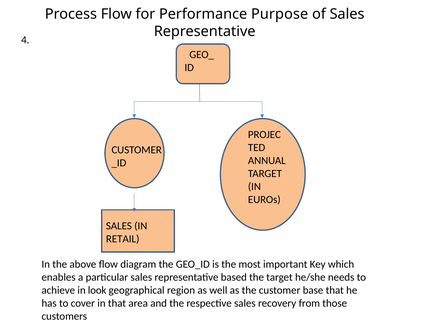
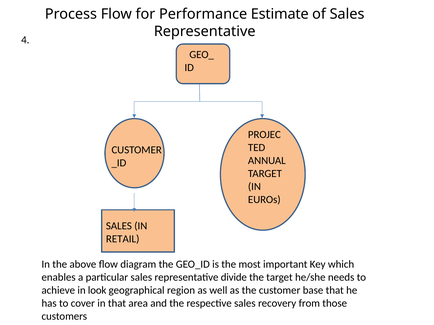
Purpose: Purpose -> Estimate (280, 14)
based: based -> divide (234, 278)
